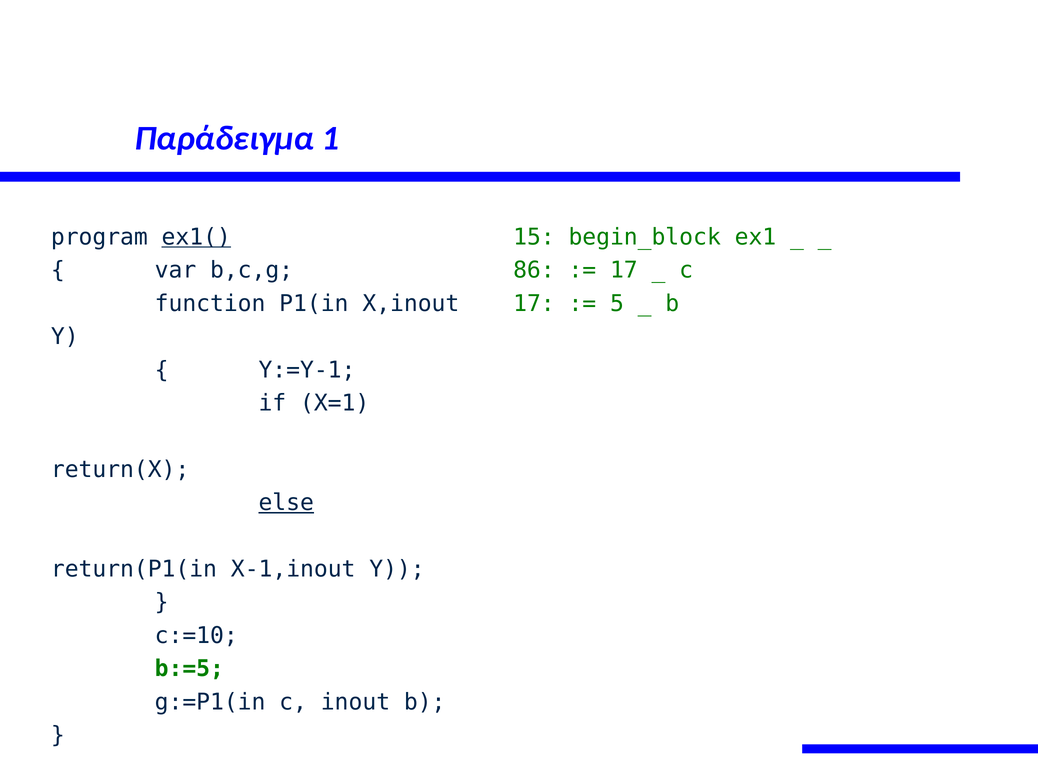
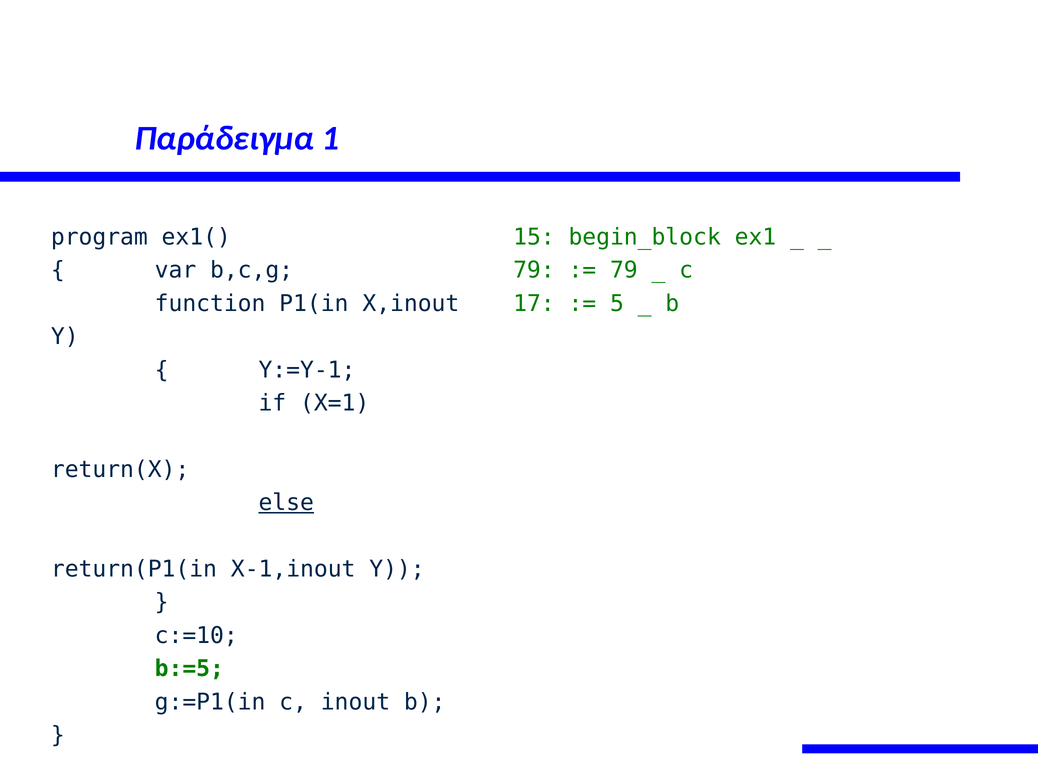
ex1( underline: present -> none (196, 237)
86: 86 -> 79 (534, 270)
17: 17 -> 79 (624, 270)
